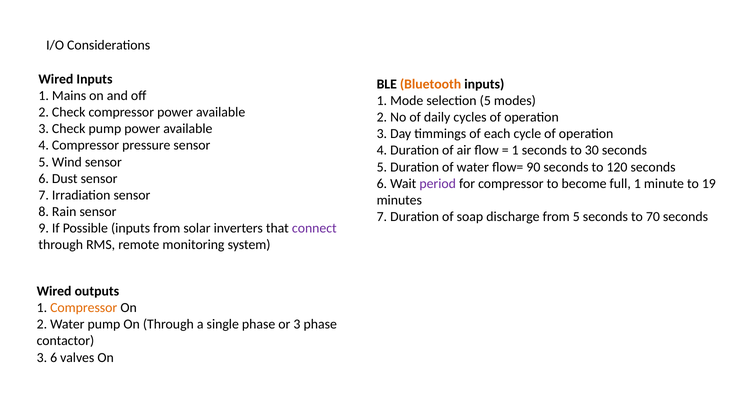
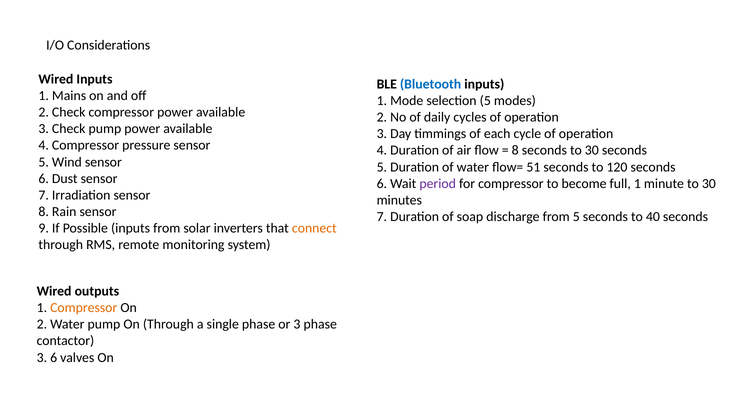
Bluetooth colour: orange -> blue (431, 84)
1: 1 -> 8 (515, 150)
90: 90 -> 51 (533, 167)
minute to 19: 19 -> 30 (709, 183)
70: 70 -> 40 (653, 216)
connect colour: purple -> orange (314, 228)
